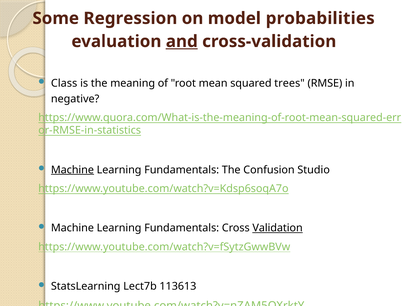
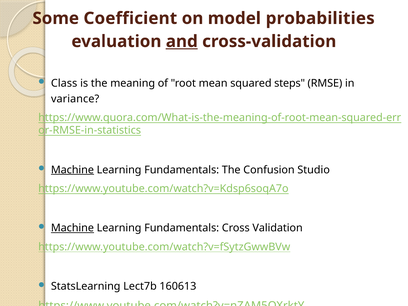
Regression: Regression -> Coefficient (130, 18)
trees: trees -> steps (290, 83)
negative: negative -> variance (75, 99)
Machine underline: none -> present (72, 228)
Validation underline: present -> none (278, 228)
113613: 113613 -> 160613 (178, 286)
